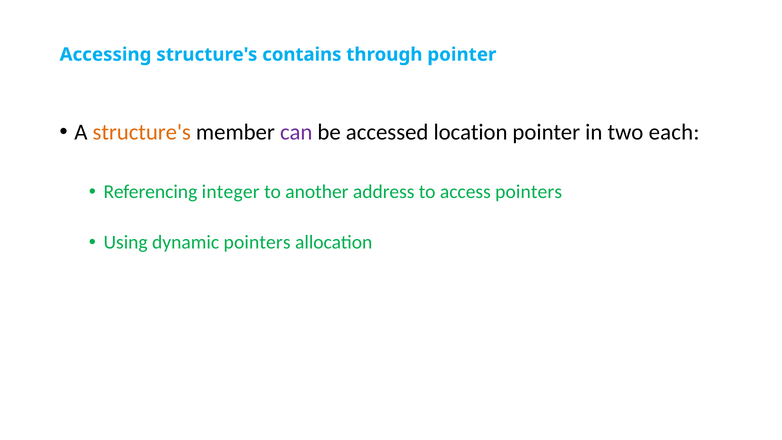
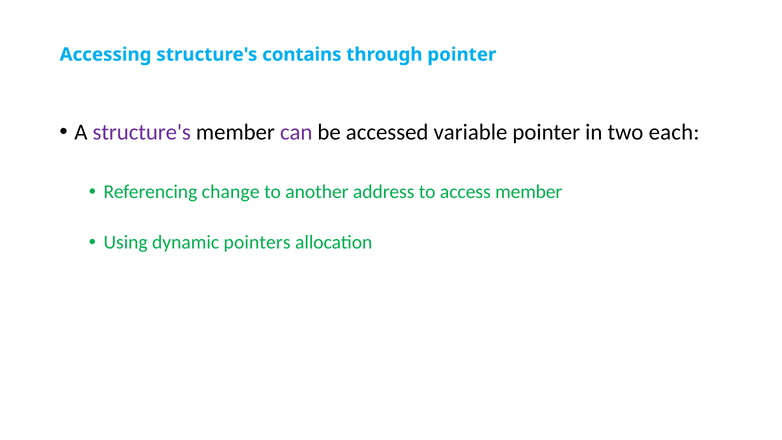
structure's colour: orange -> purple (142, 132)
location: location -> variable (470, 132)
integer: integer -> change (231, 192)
access pointers: pointers -> member (529, 192)
